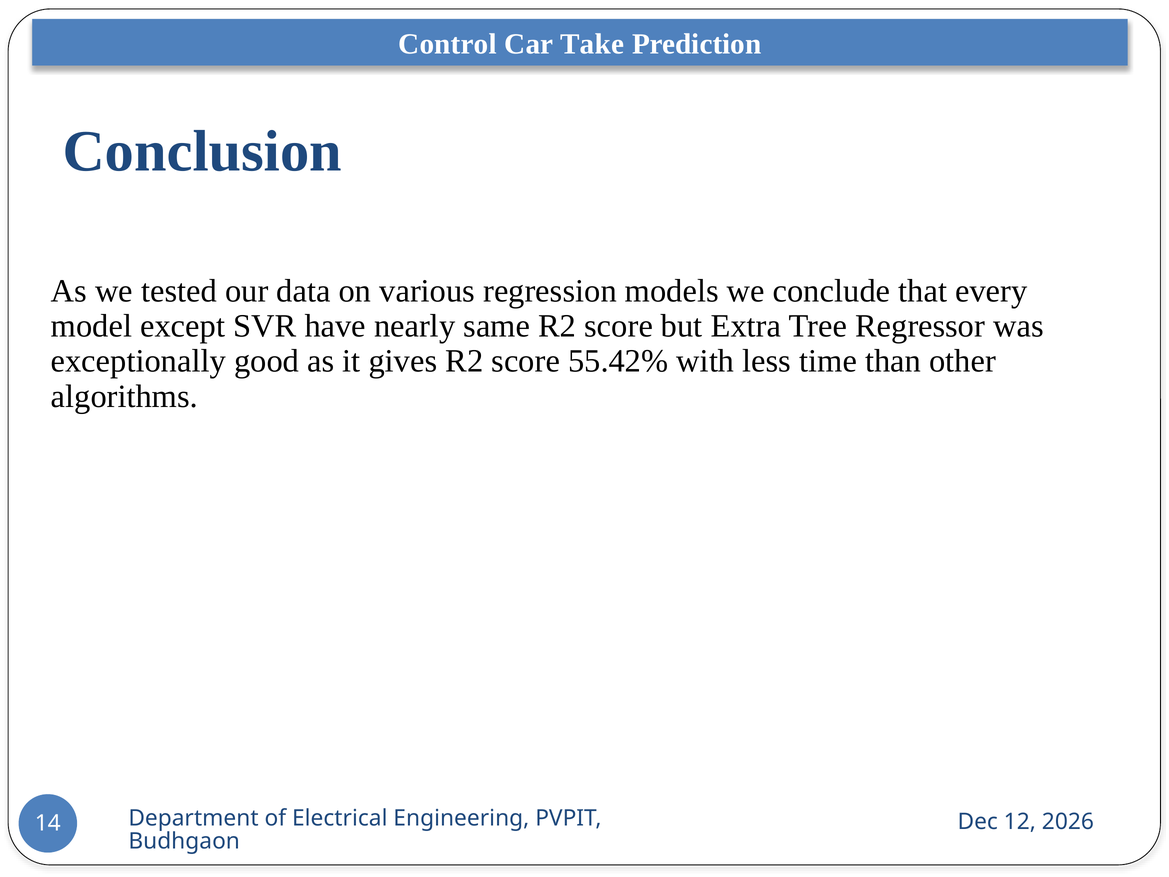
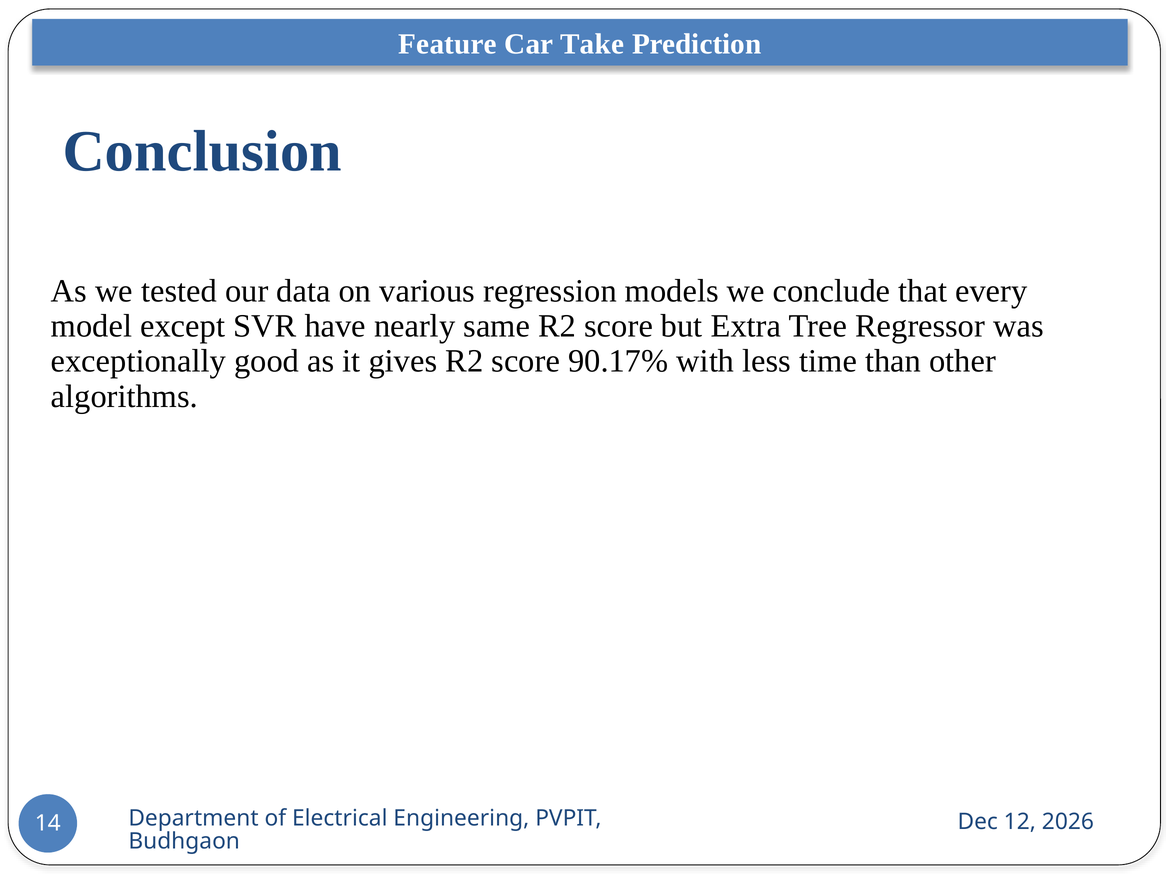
Control: Control -> Feature (448, 44)
55.42%: 55.42% -> 90.17% (618, 361)
